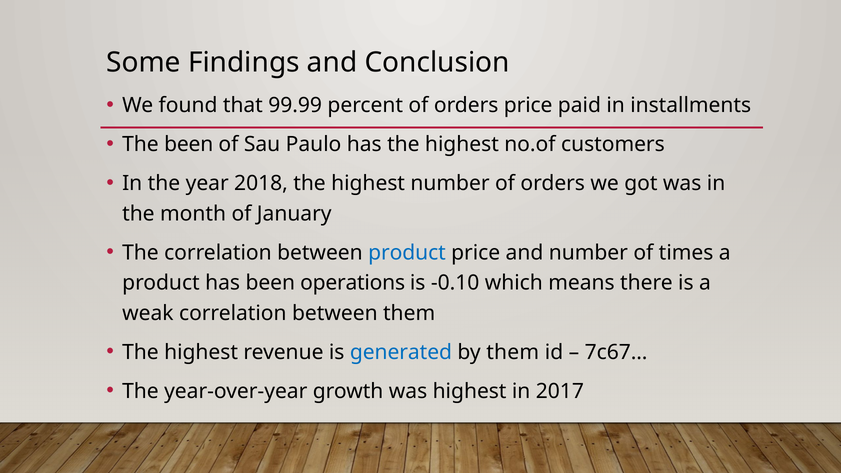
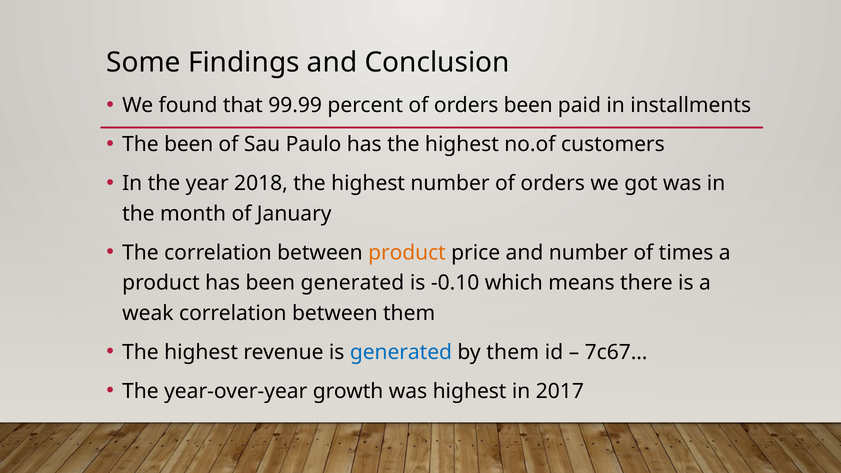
orders price: price -> been (528, 105)
product colour: blue -> orange (407, 253)
been operations: operations -> generated (352, 283)
